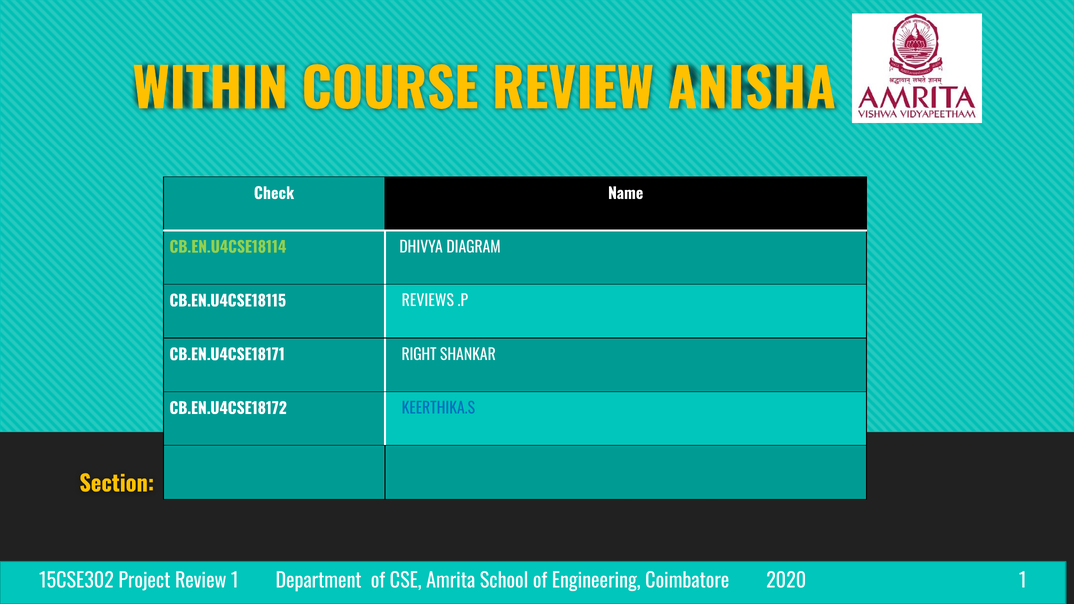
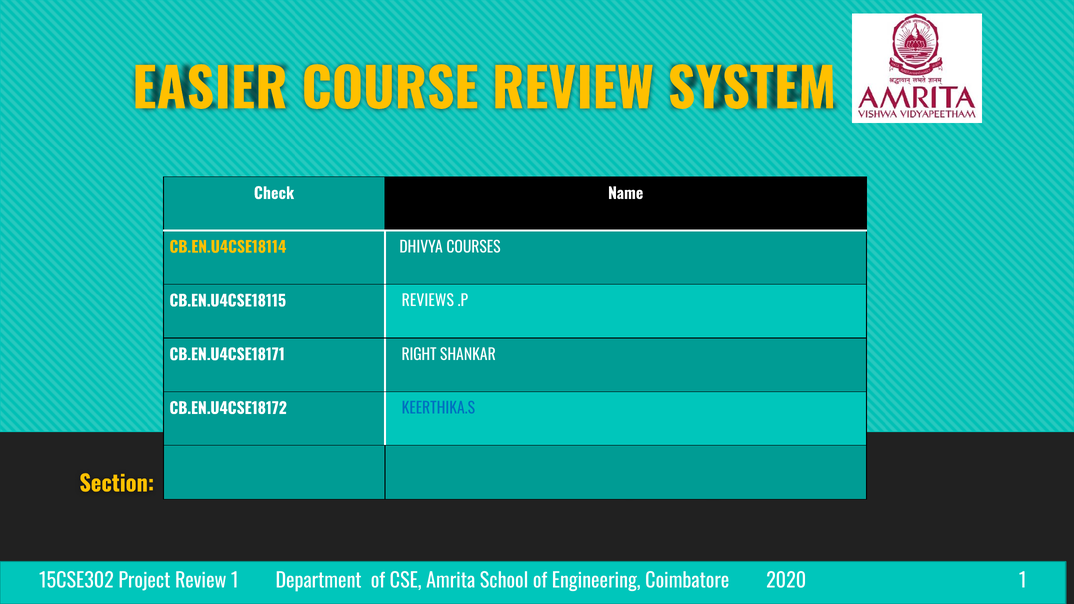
WITHIN: WITHIN -> EASIER (210, 91)
REVIEW ANISHA: ANISHA -> SYSTEM (752, 91)
CB.EN.U4CSE18114 colour: light green -> yellow (228, 248)
DIAGRAM: DIAGRAM -> COURSES (474, 248)
